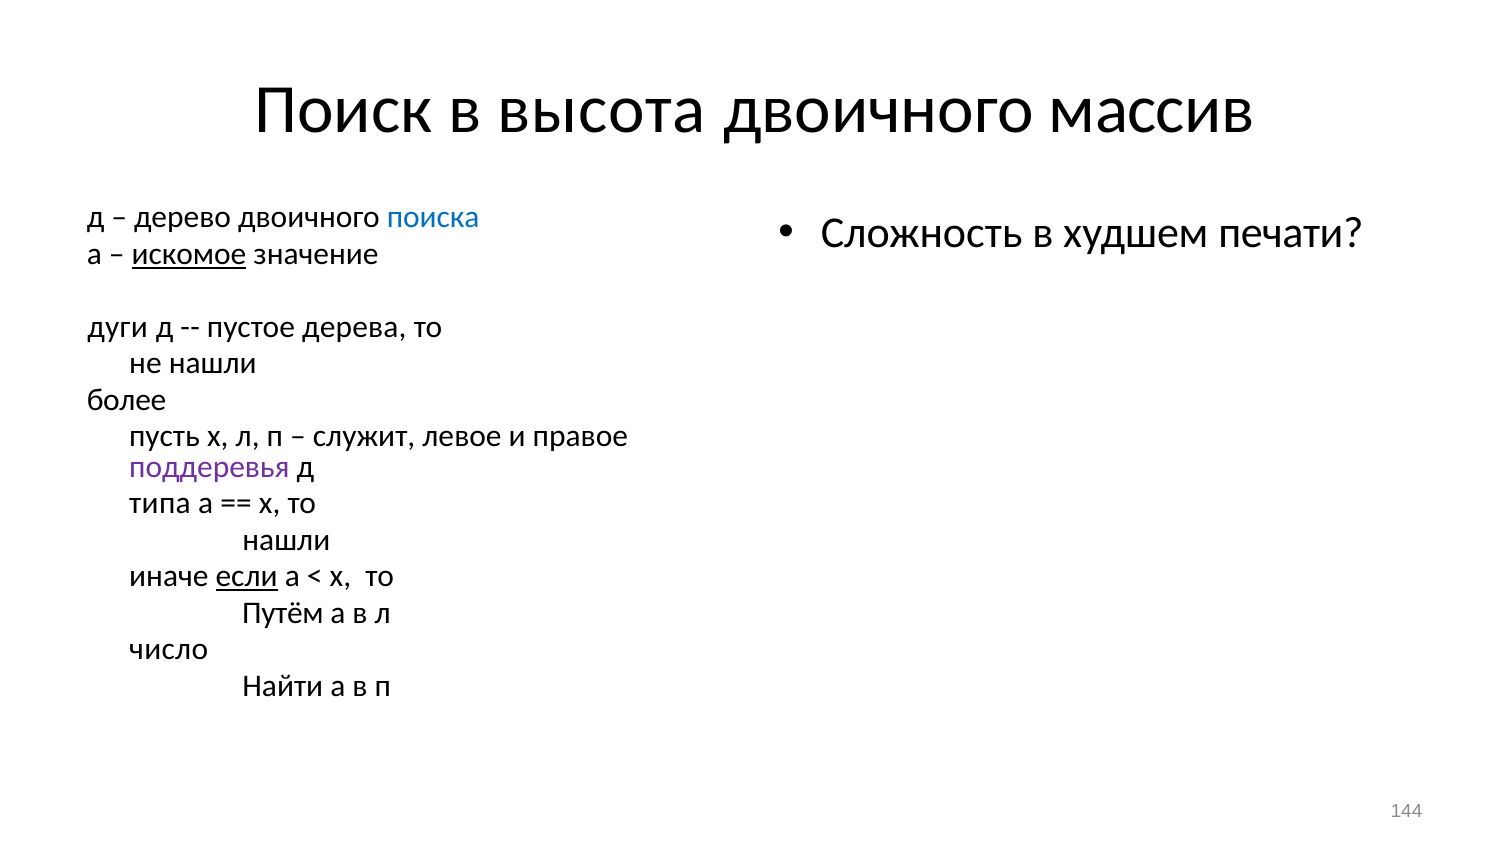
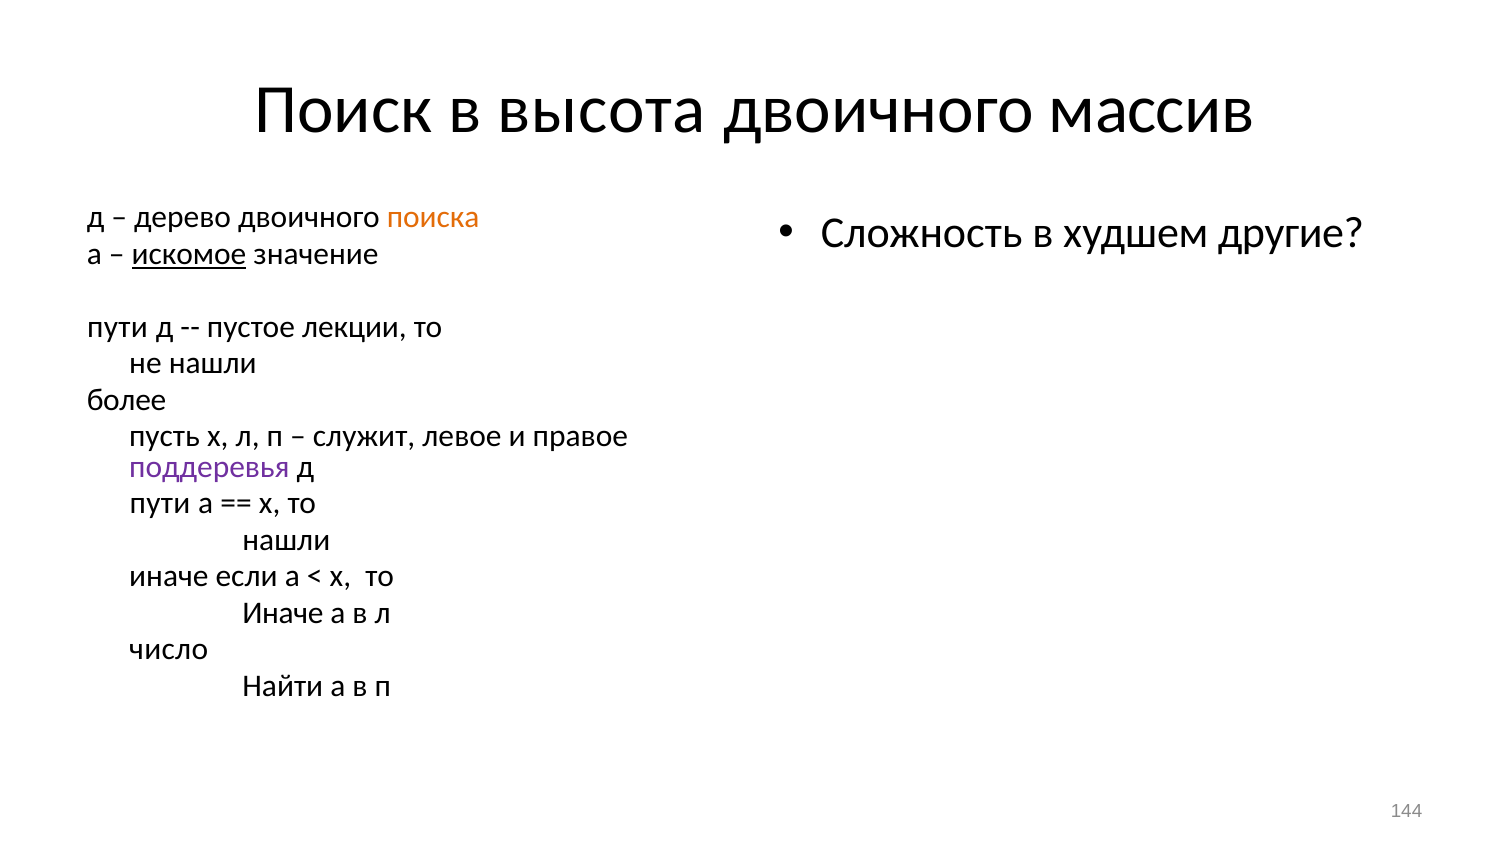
поиска colour: blue -> orange (433, 218)
печати: печати -> другие (1291, 233)
дуги: дуги -> пути (118, 327)
дерева: дерева -> лекции (354, 327)
типа: типа -> пути (160, 503)
если underline: present -> none (247, 576)
Путём: Путём -> Иначе (283, 613)
